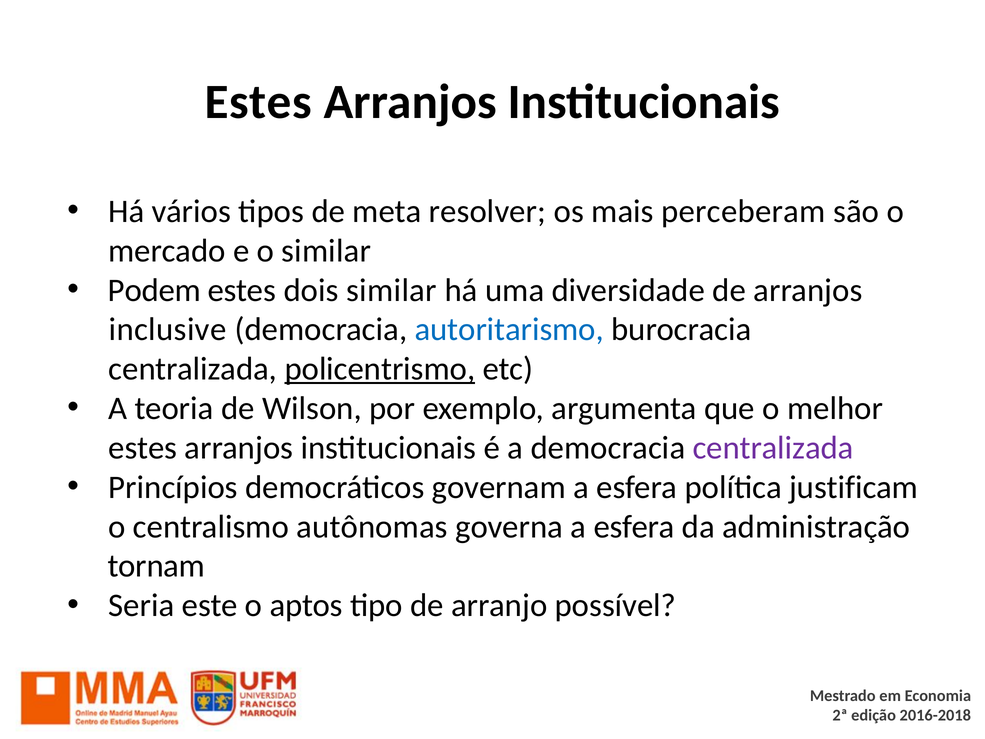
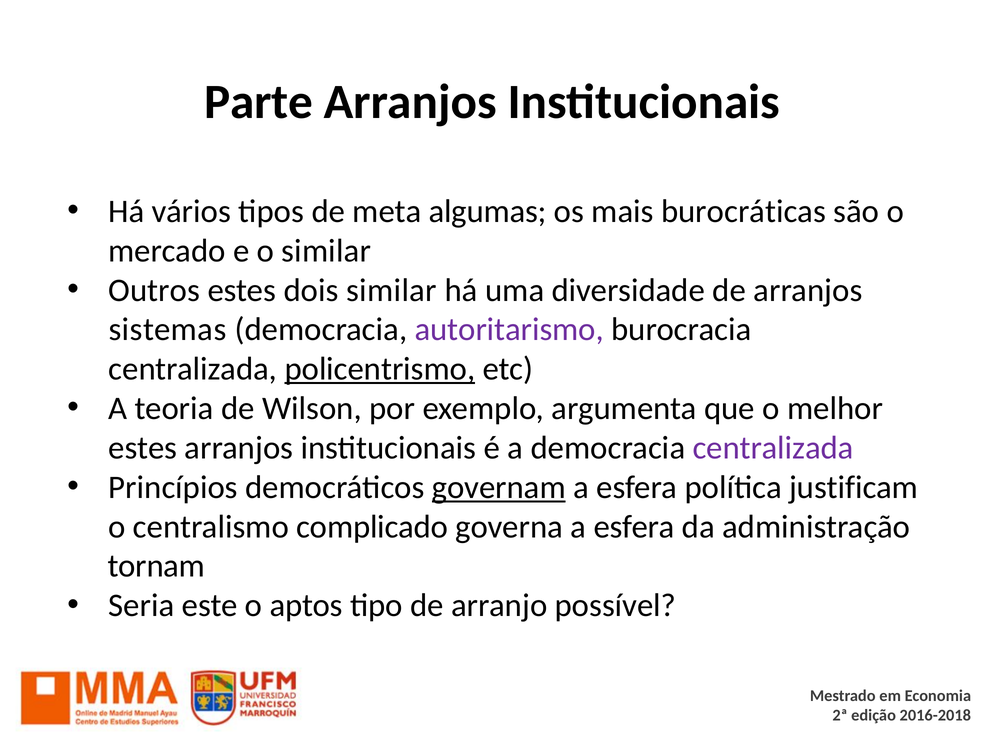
Estes: Estes -> Parte (259, 102)
resolver: resolver -> algumas (488, 211)
perceberam: perceberam -> burocráticas (744, 211)
Podem: Podem -> Outros (154, 290)
inclusive: inclusive -> sistemas (168, 329)
autoritarismo colour: blue -> purple (509, 329)
governam underline: none -> present (499, 487)
autônomas: autônomas -> complicado (372, 526)
